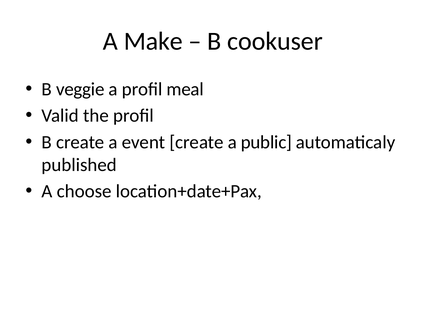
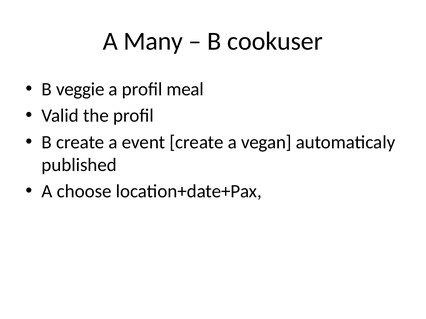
Make: Make -> Many (153, 41)
public: public -> vegan (266, 142)
